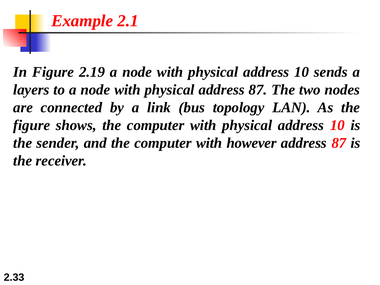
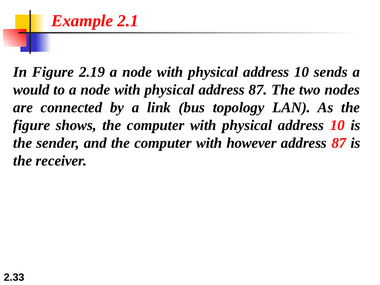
layers: layers -> would (31, 90)
